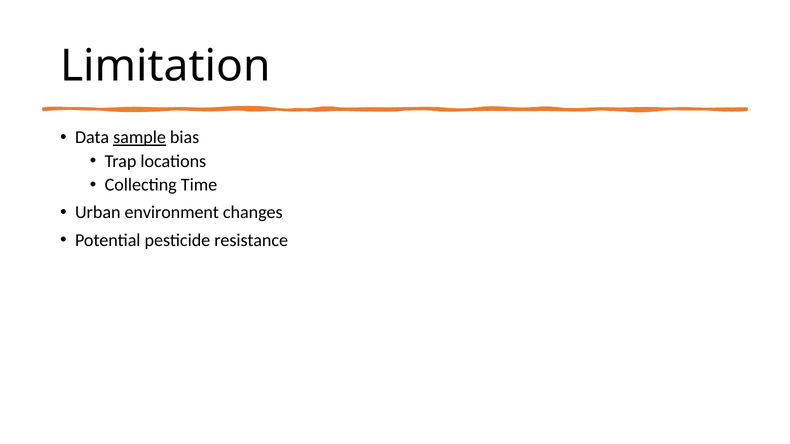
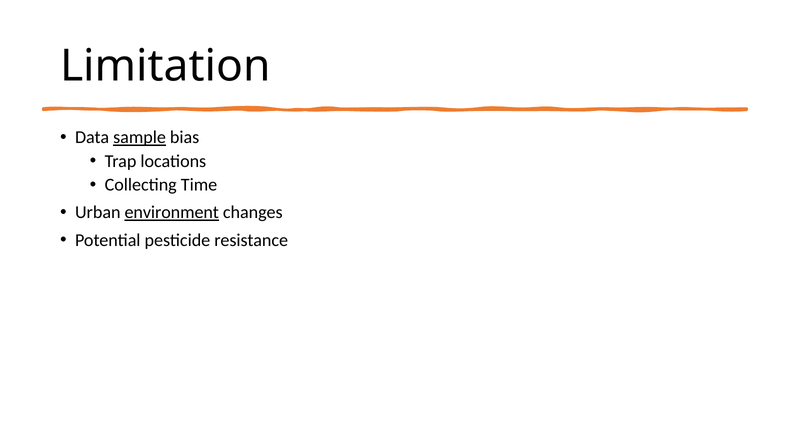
environment underline: none -> present (172, 213)
